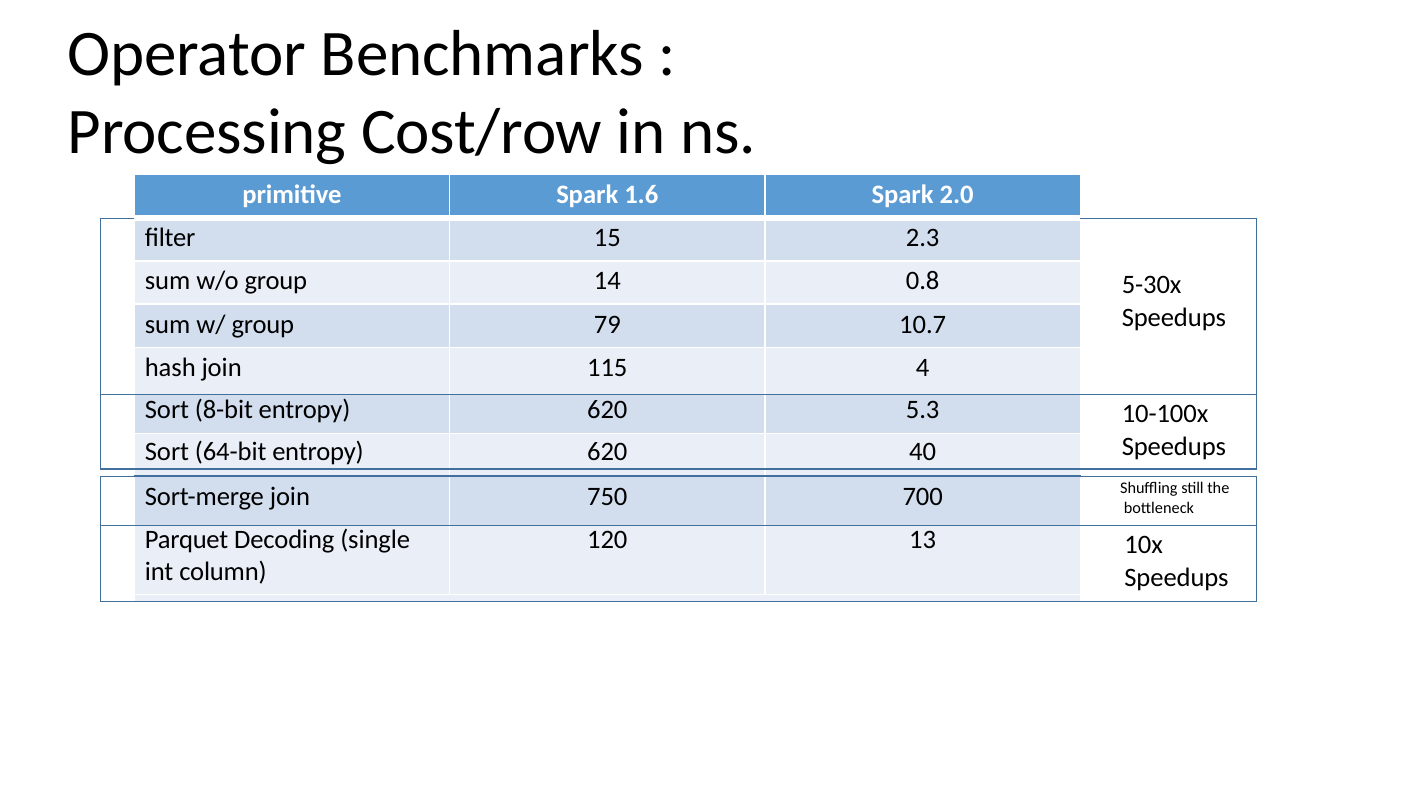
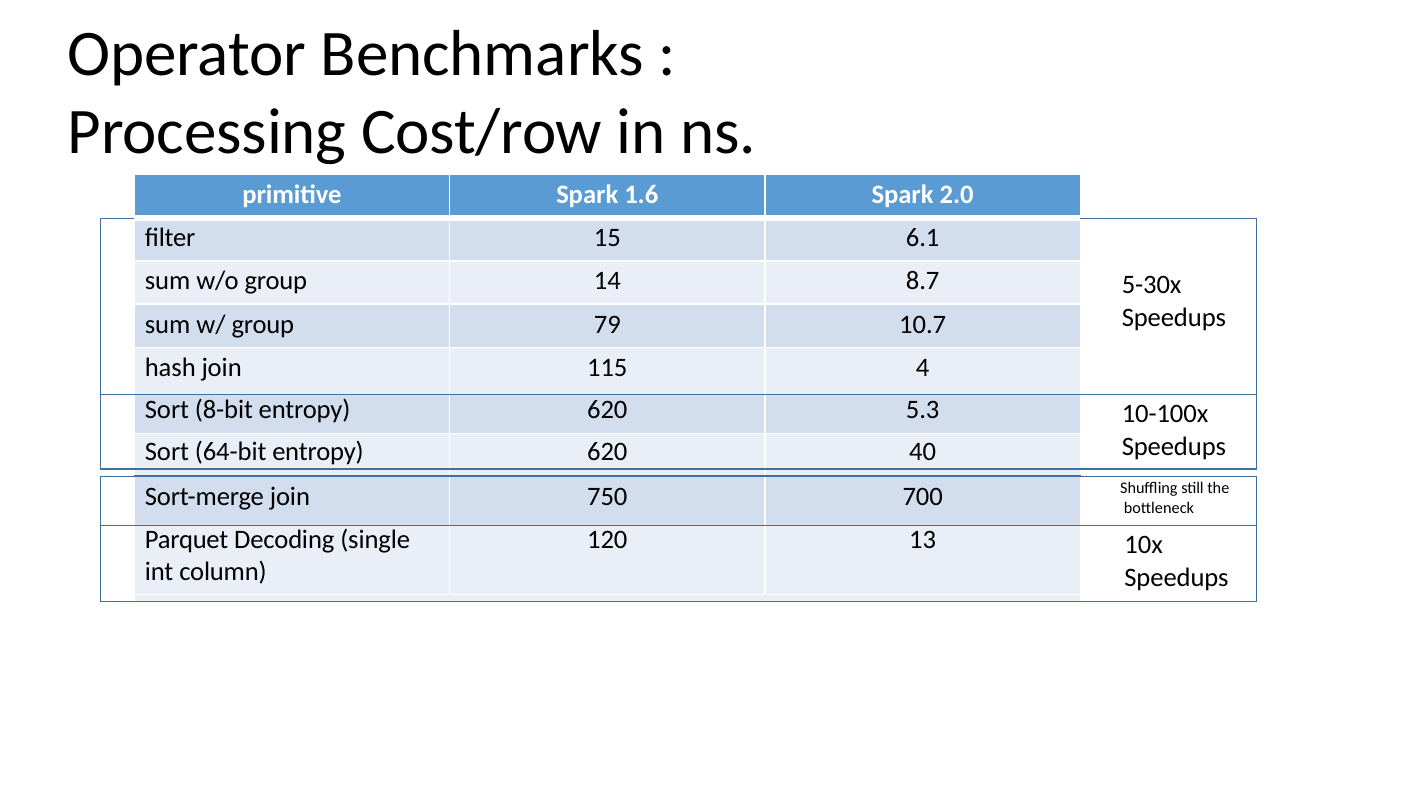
2.3: 2.3 -> 6.1 (923, 238)
0.8: 0.8 -> 8.7 (923, 281)
